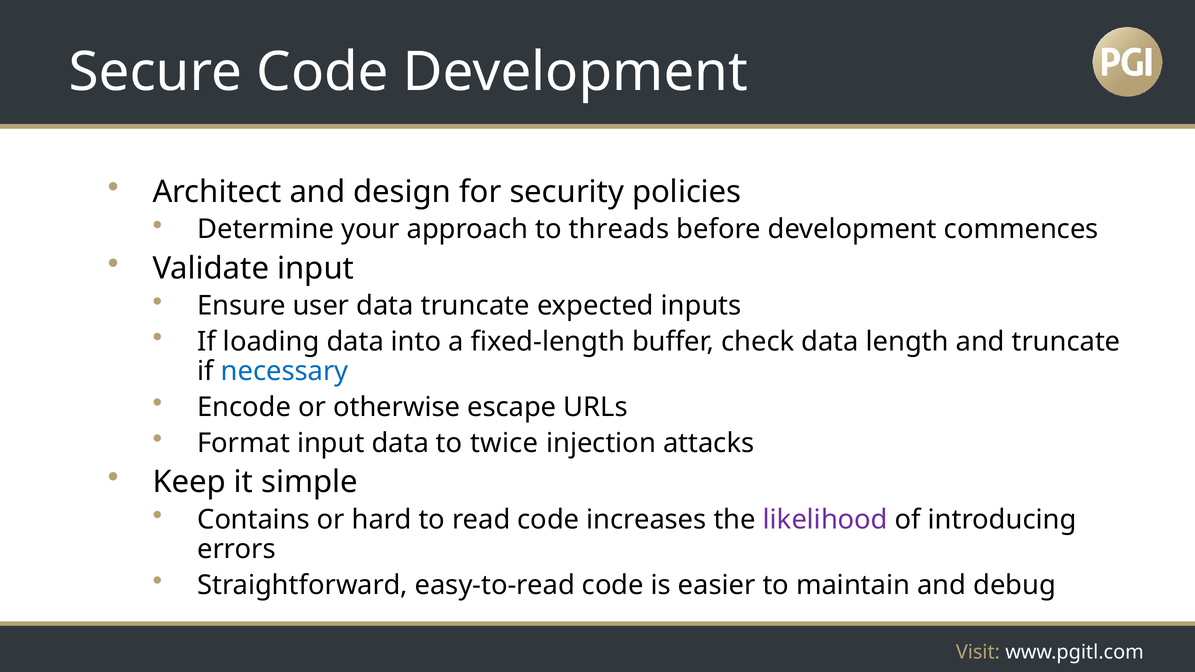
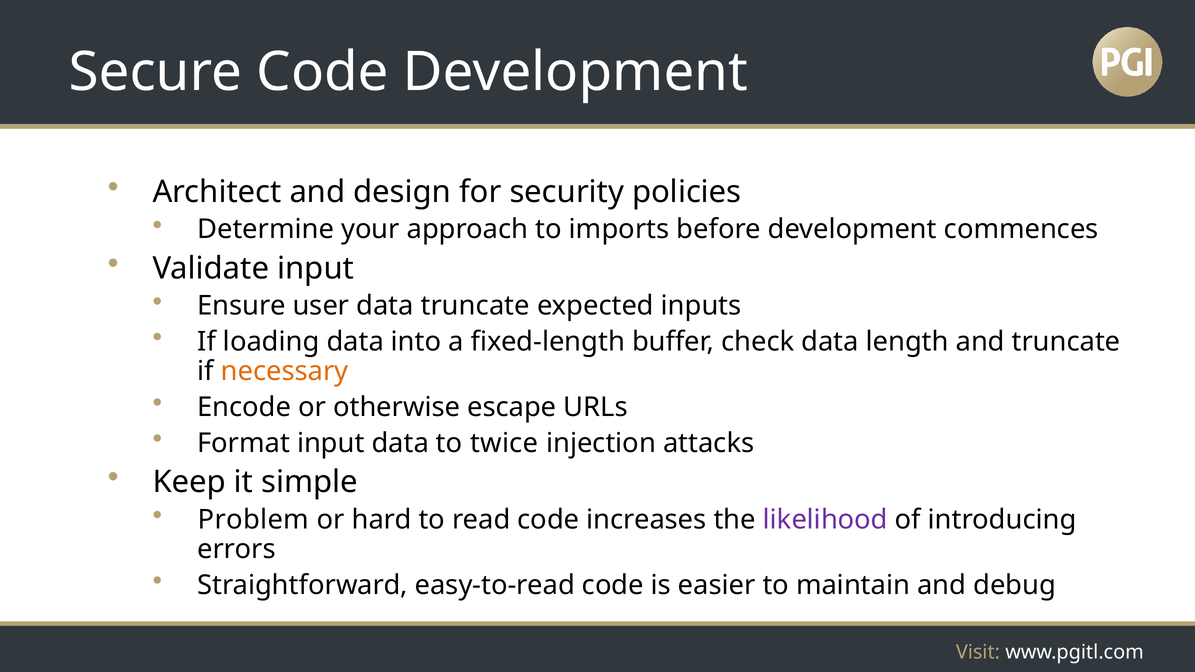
threads: threads -> imports (619, 229)
necessary colour: blue -> orange (285, 371)
Contains: Contains -> Problem (253, 520)
